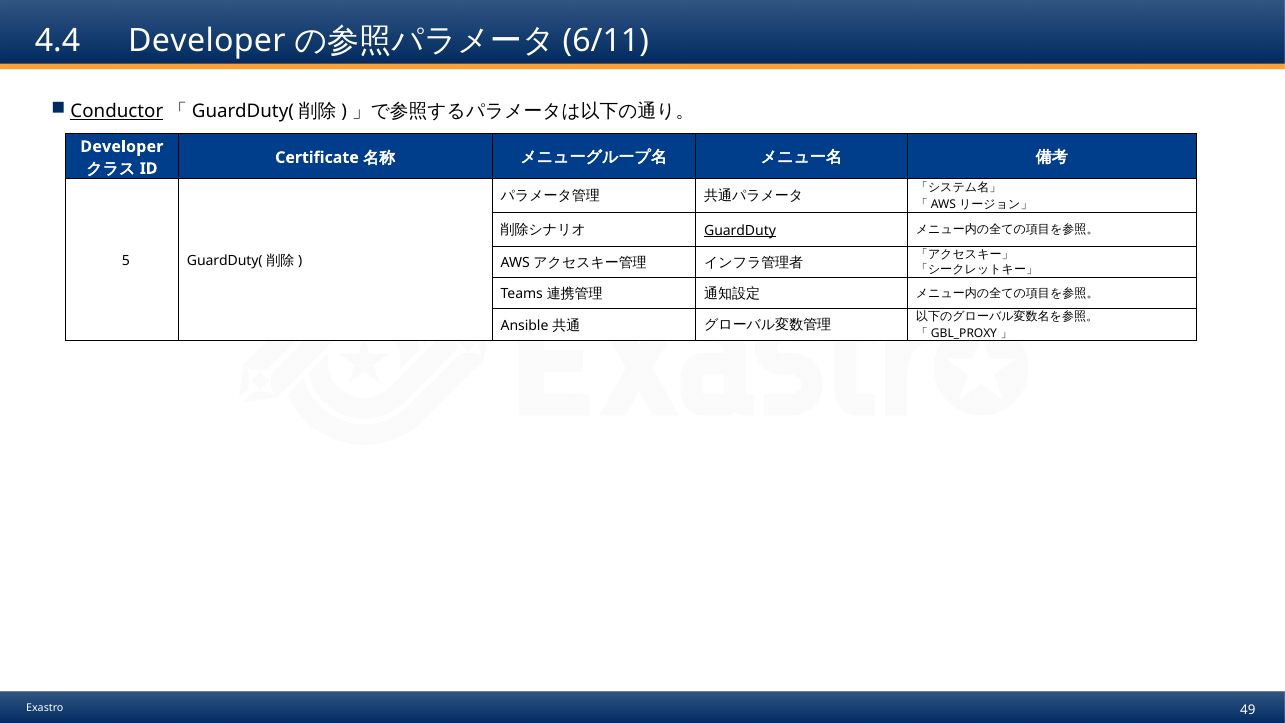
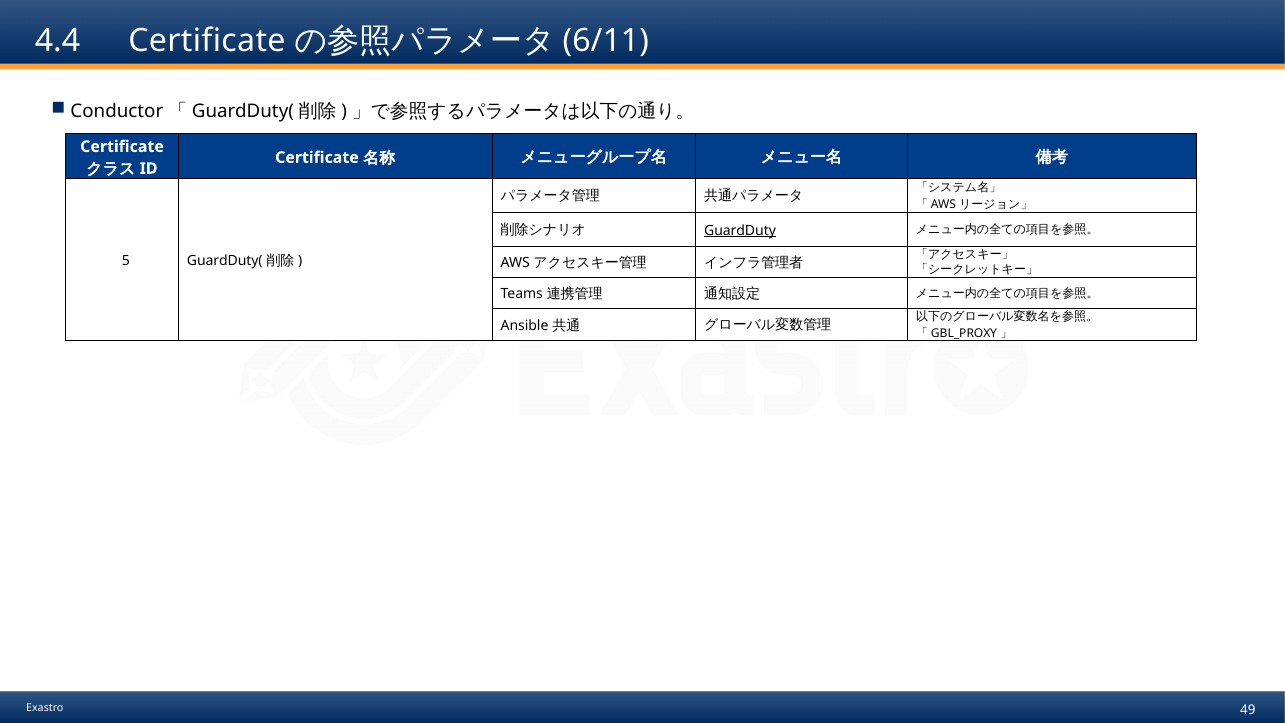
4.4 Developer: Developer -> Certificate (207, 41)
Conductor underline: present -> none (117, 111)
Developer: Developer -> Certificate (122, 147)
